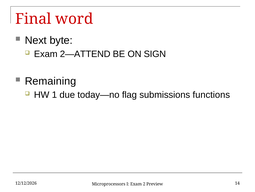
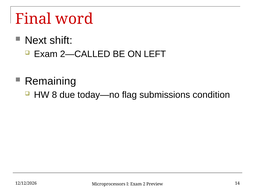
byte: byte -> shift (61, 40)
2—ATTEND: 2—ATTEND -> 2—CALLED (85, 54)
SIGN: SIGN -> LEFT (155, 54)
1: 1 -> 8 (54, 95)
functions: functions -> condition (211, 95)
